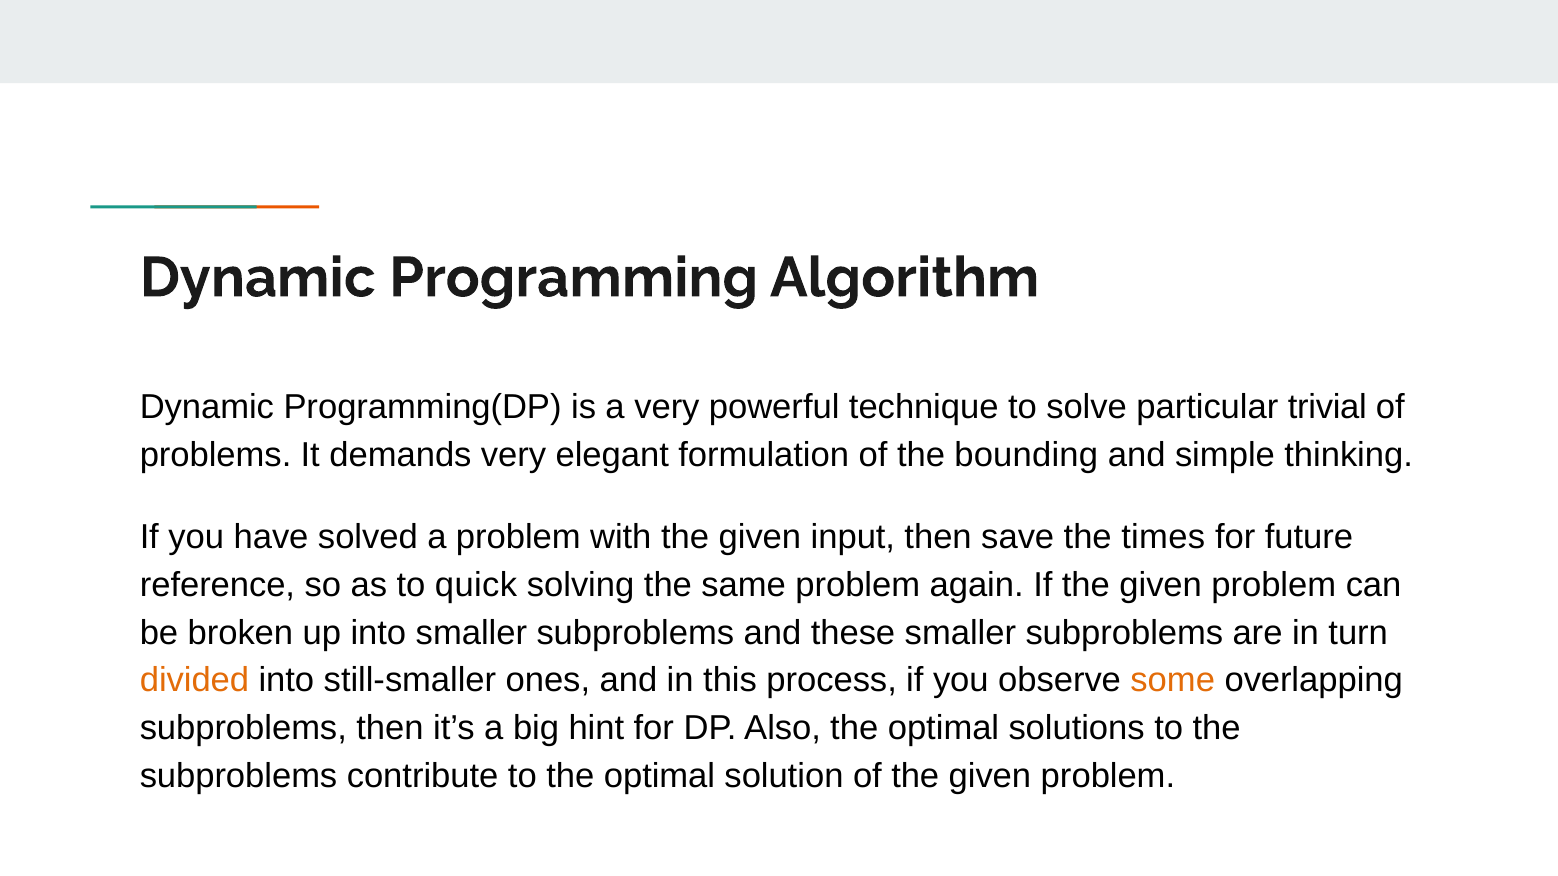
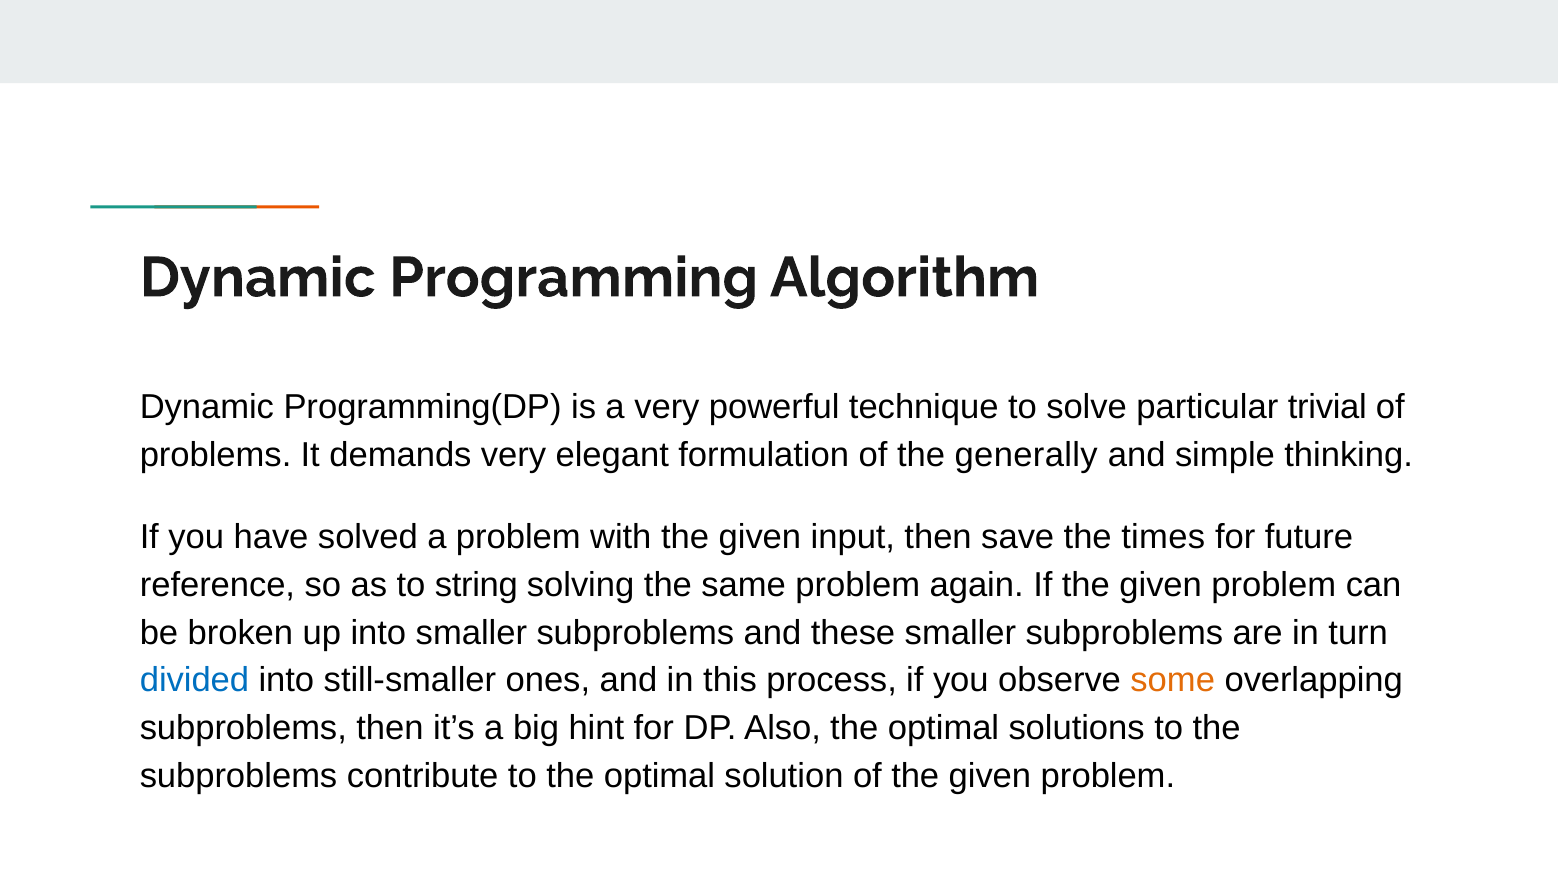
bounding: bounding -> generally (1026, 455)
quick: quick -> string (476, 585)
divided colour: orange -> blue (194, 681)
